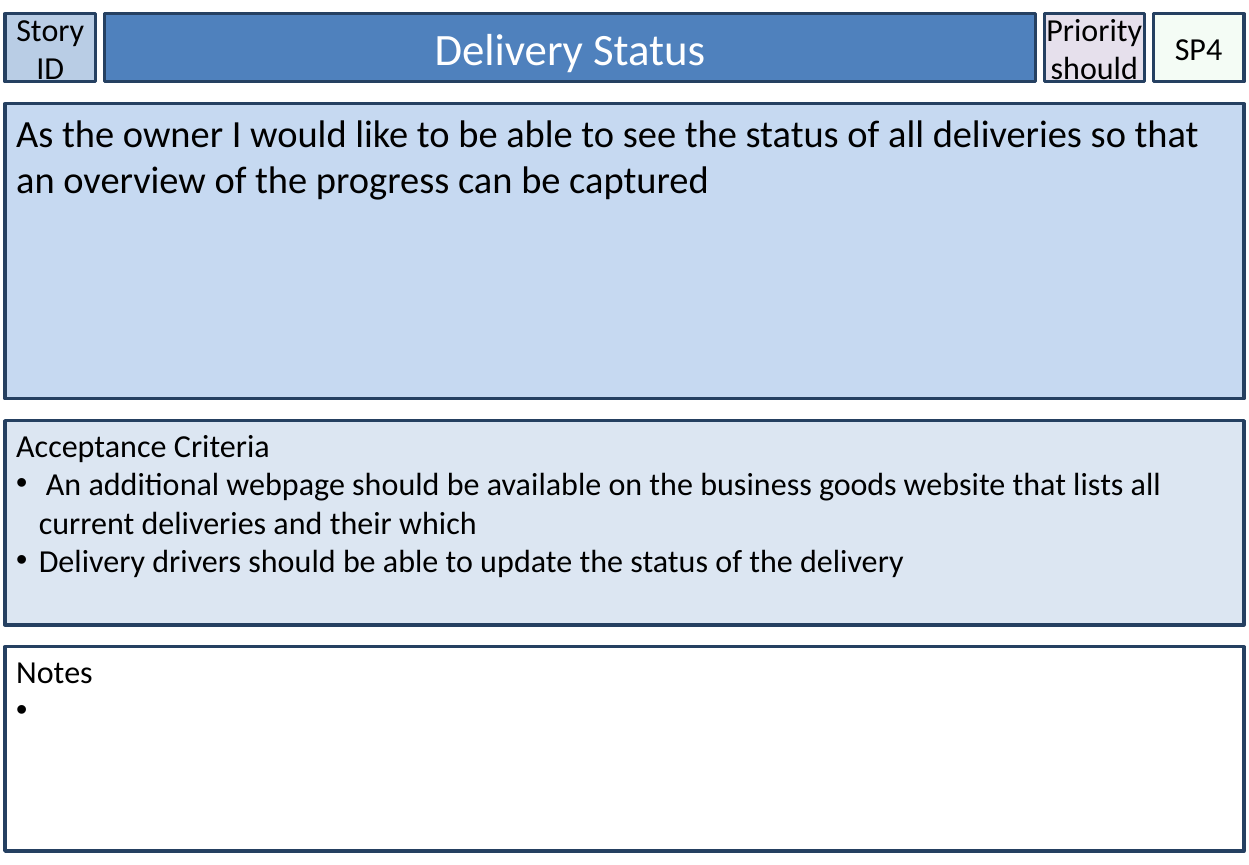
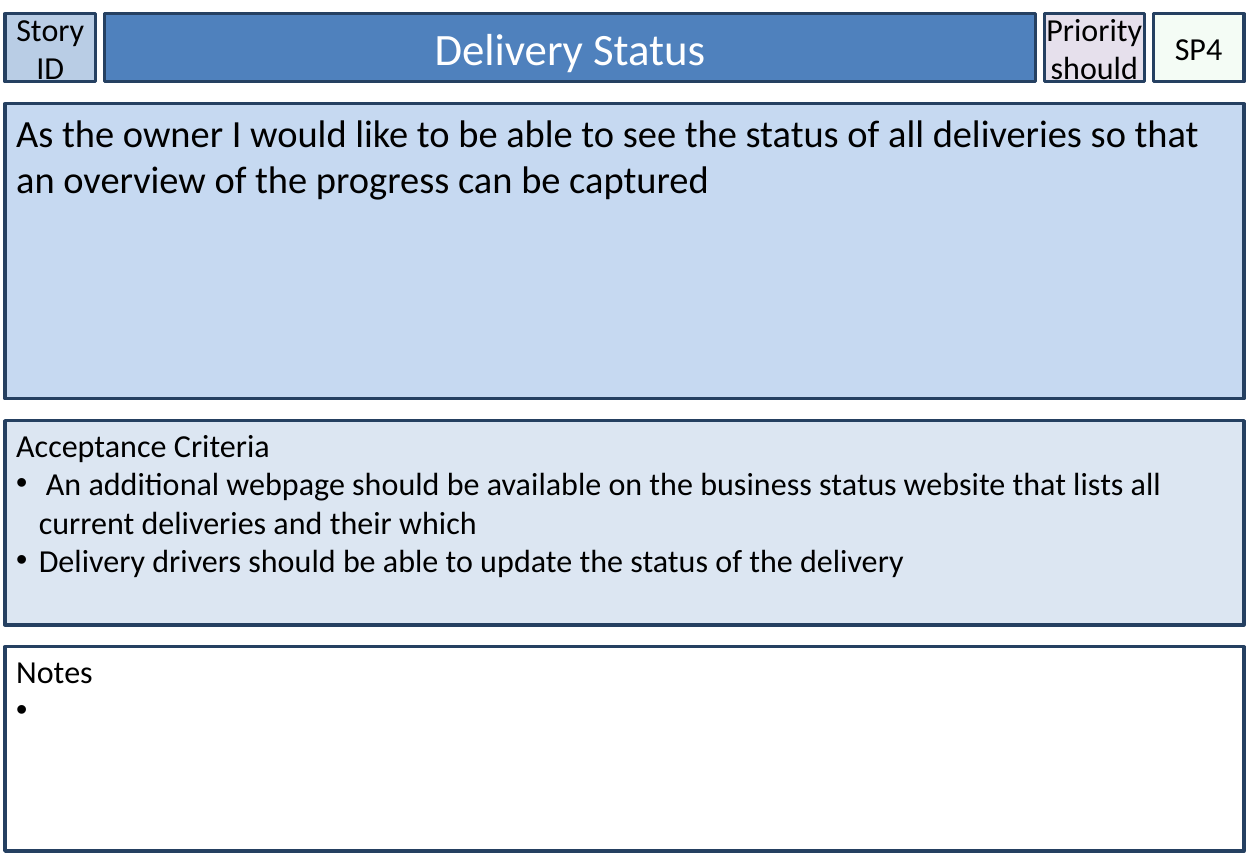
business goods: goods -> status (858, 485)
